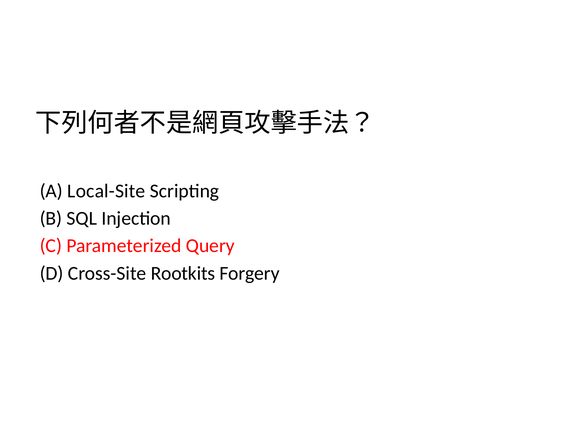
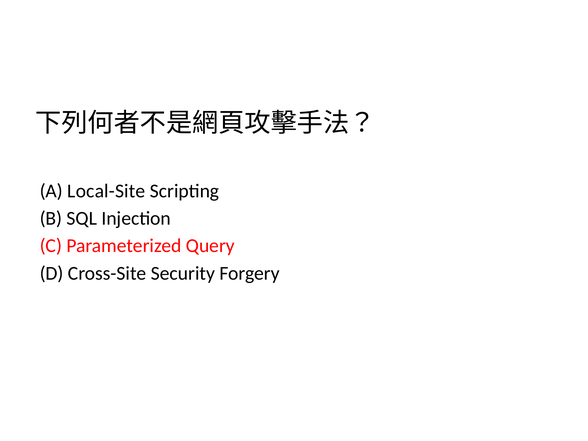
Rootkits: Rootkits -> Security (183, 273)
